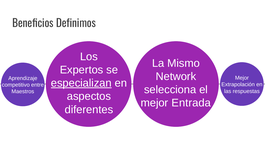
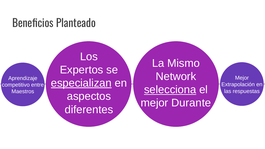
Definimos: Definimos -> Planteado (76, 24)
selecciona underline: none -> present (170, 90)
Entrada: Entrada -> Durante (191, 103)
